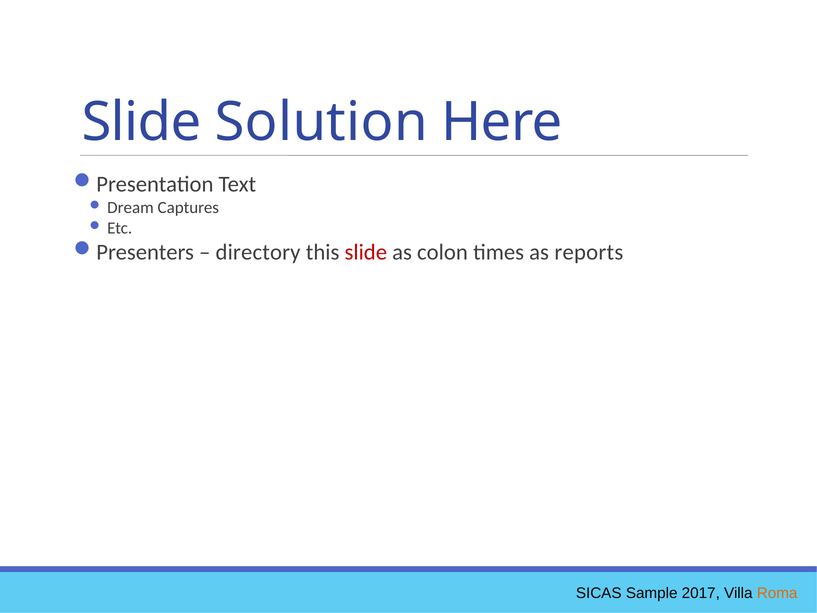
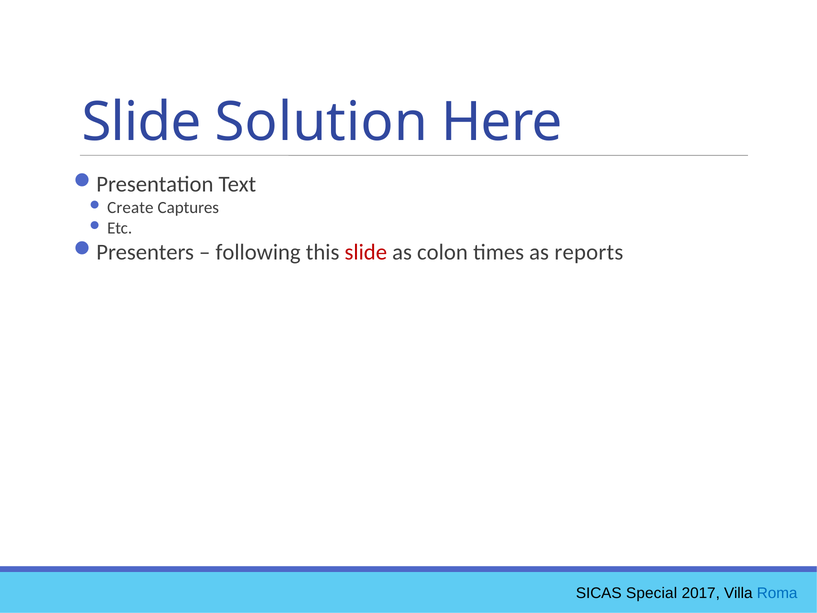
Dream: Dream -> Create (130, 208)
directory: directory -> following (258, 252)
Sample: Sample -> Special (652, 593)
Roma colour: orange -> blue (777, 593)
